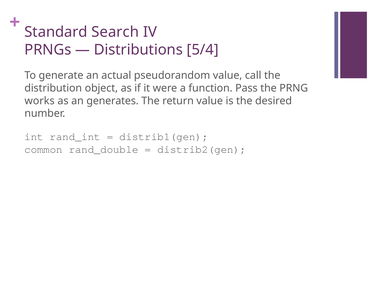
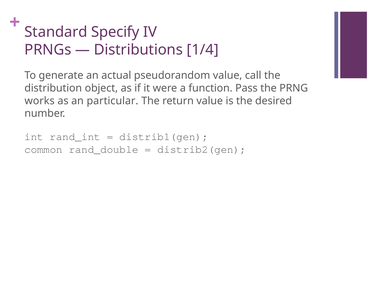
Search: Search -> Specify (115, 32)
5/4: 5/4 -> 1/4 (203, 50)
generates: generates -> particular (112, 101)
